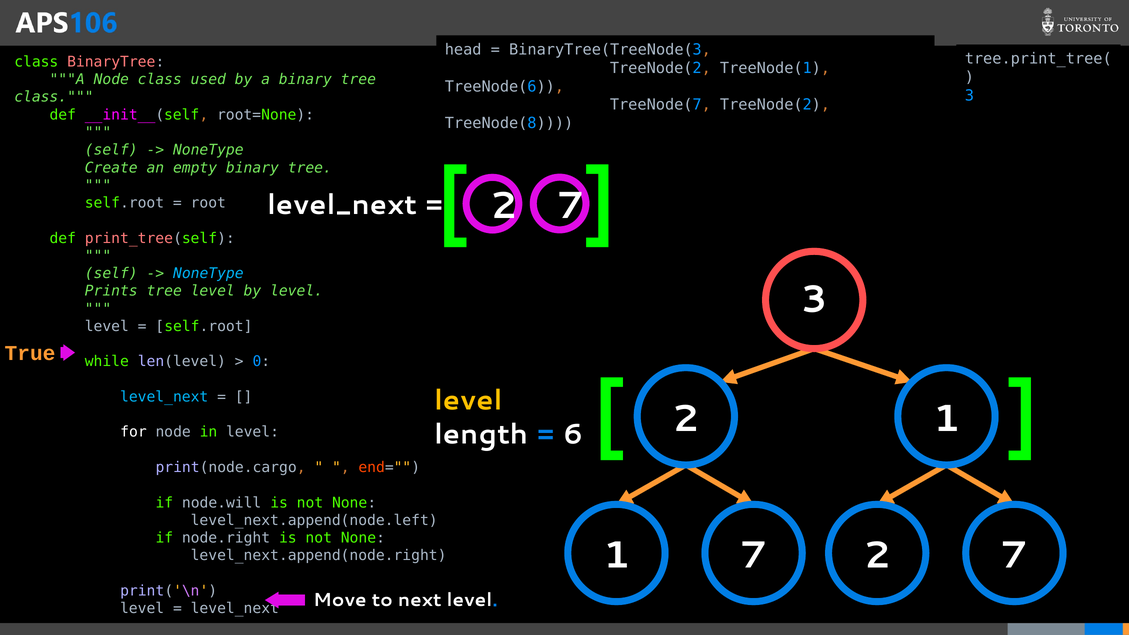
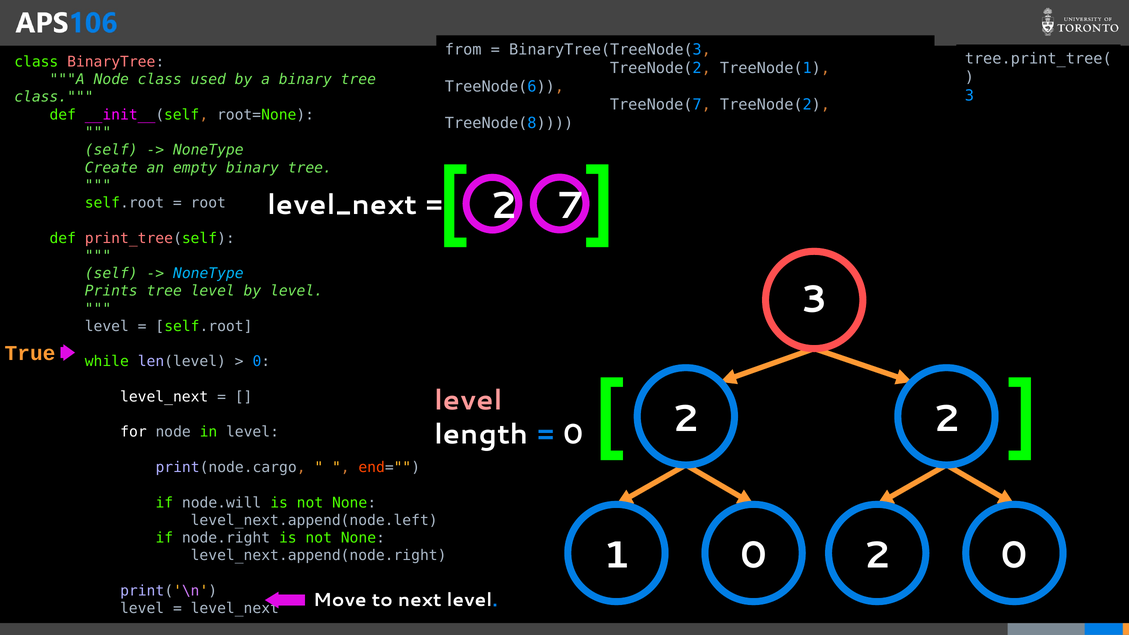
head: head -> from (463, 50)
level colour: yellow -> pink (468, 401)
level_next colour: light blue -> white (164, 397)
2 1: 1 -> 2 (947, 419)
6: 6 -> 0 (573, 435)
1 7: 7 -> 0 (754, 556)
7: 7 -> 0 (1014, 556)
